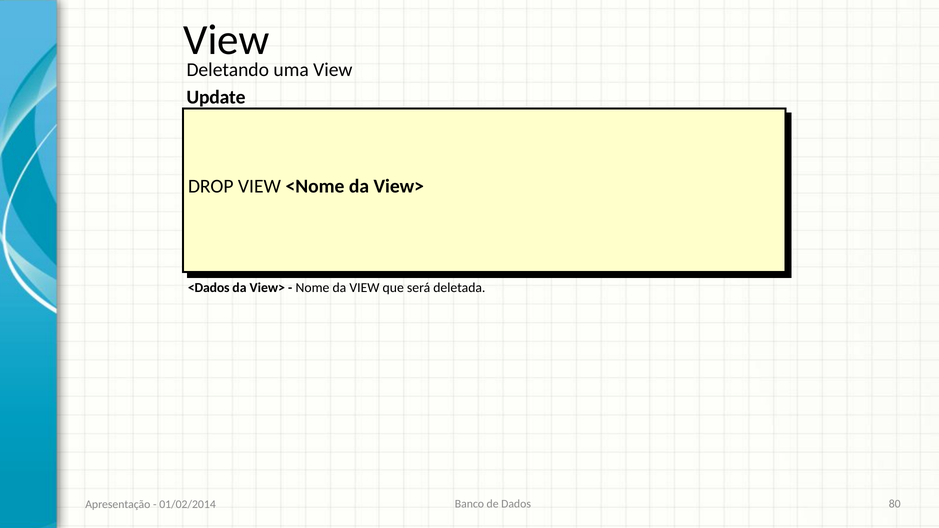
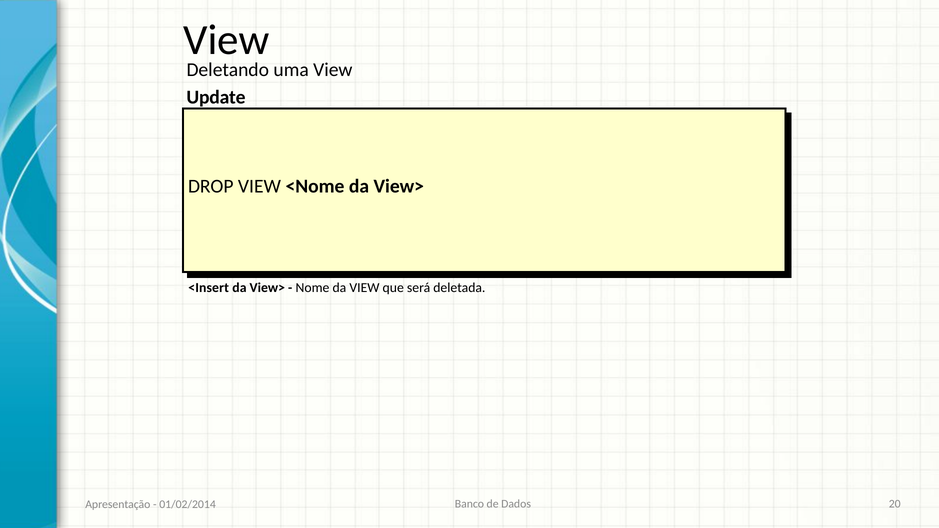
<Dados: <Dados -> <Insert (209, 288)
80: 80 -> 20 (895, 504)
